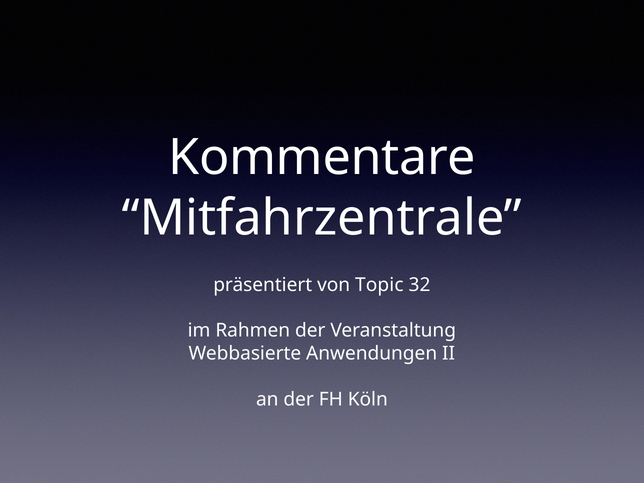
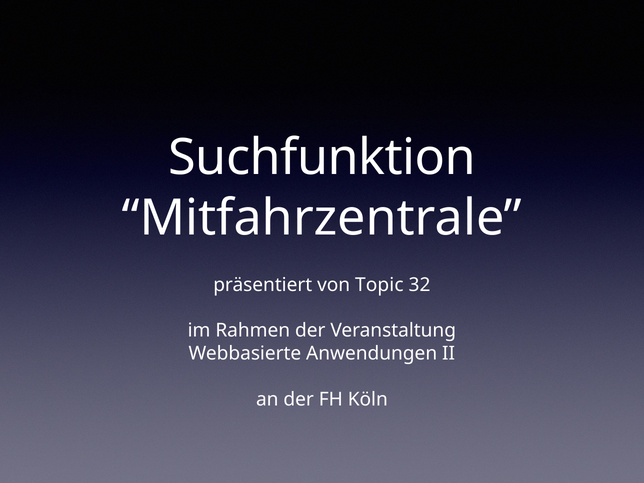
Kommentare: Kommentare -> Suchfunktion (322, 158)
